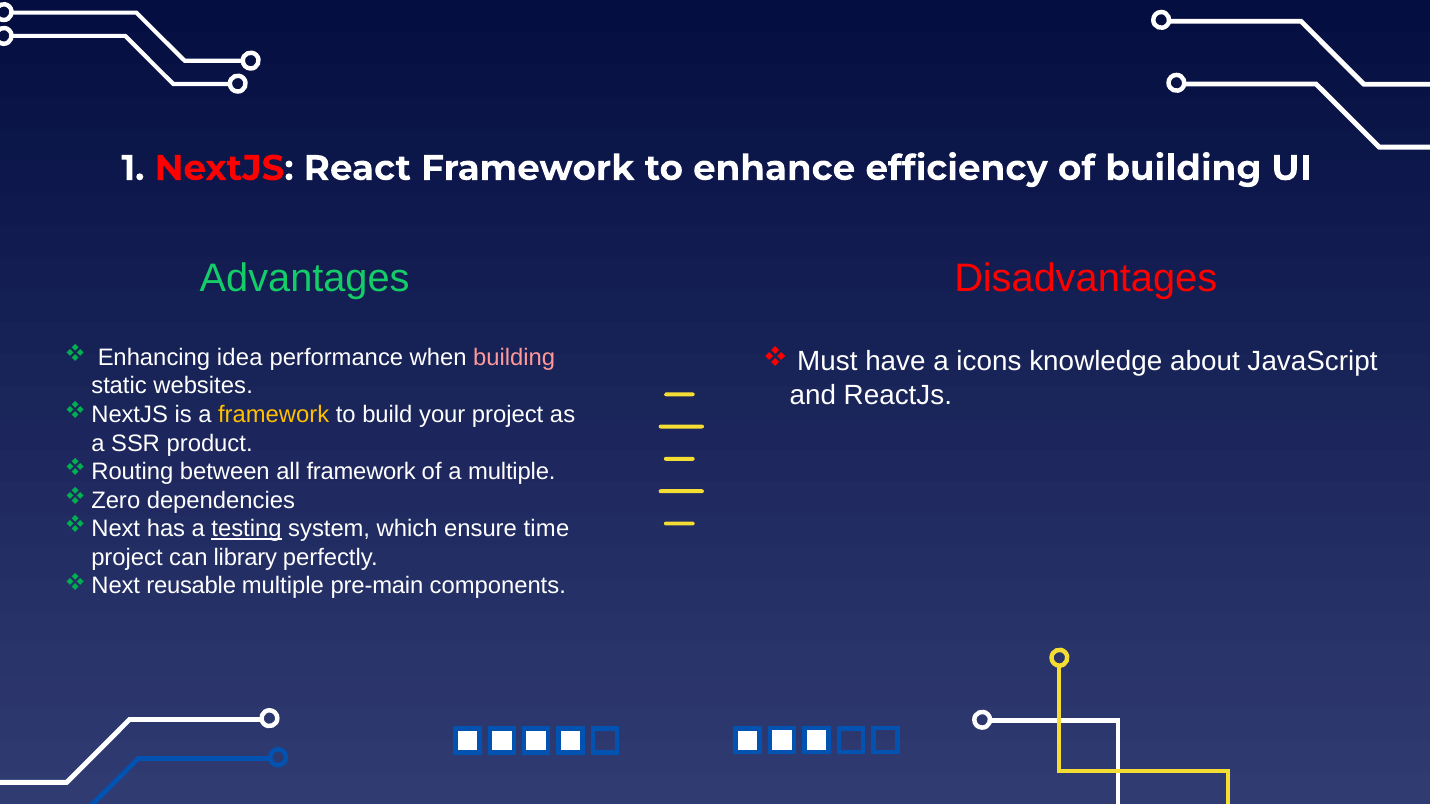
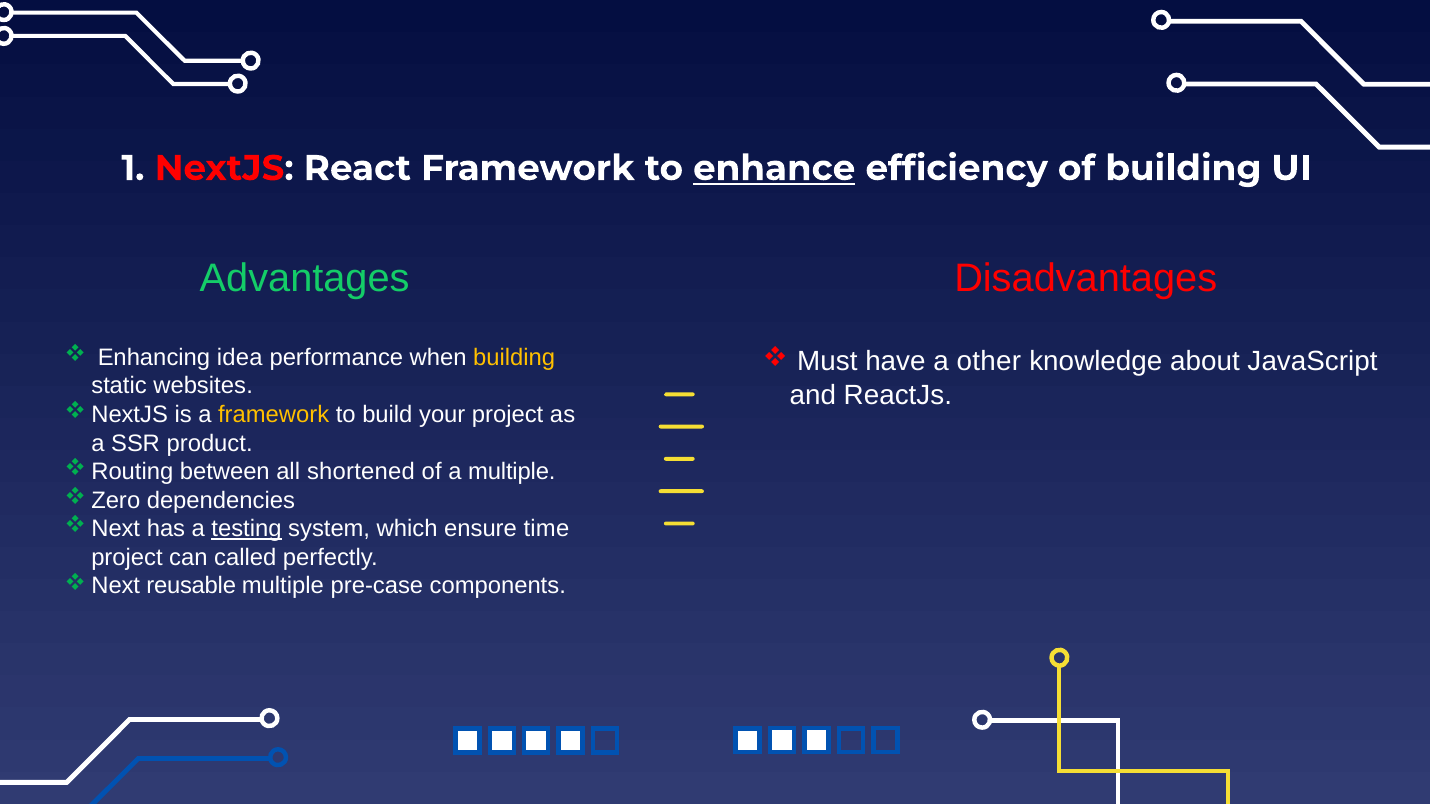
enhance underline: none -> present (774, 168)
building colour: pink -> yellow (514, 358)
icons: icons -> other (989, 362)
all framework: framework -> shortened (361, 472)
library: library -> called (245, 558)
pre-main: pre-main -> pre-case (377, 586)
